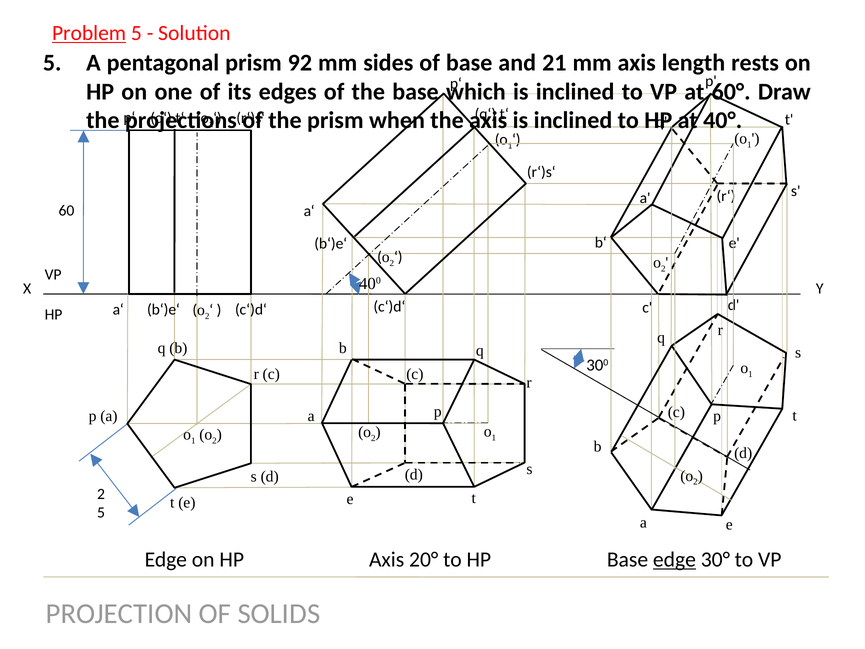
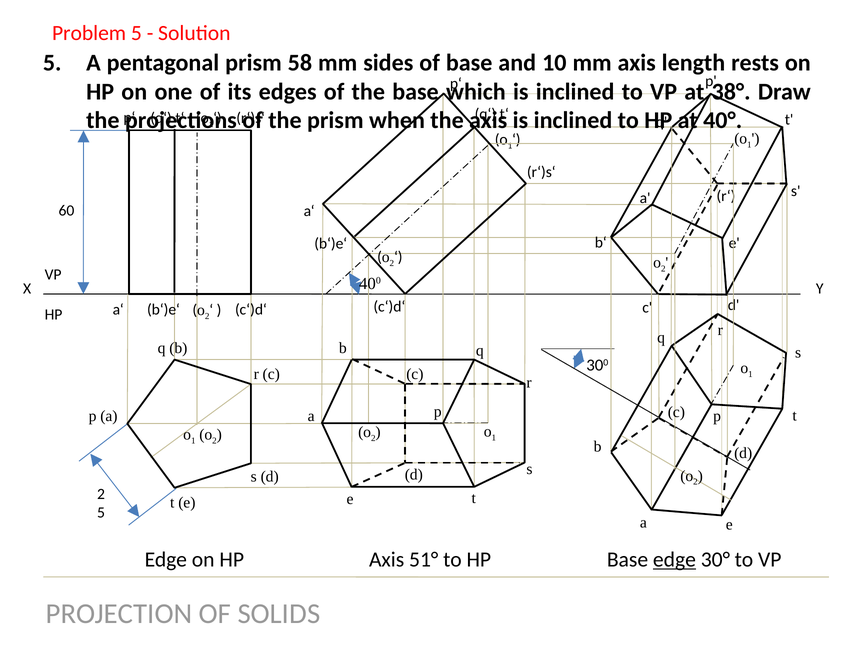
Problem underline: present -> none (89, 33)
92: 92 -> 58 (300, 63)
21: 21 -> 10 (554, 63)
60°: 60° -> 38° (731, 92)
20°: 20° -> 51° (424, 560)
